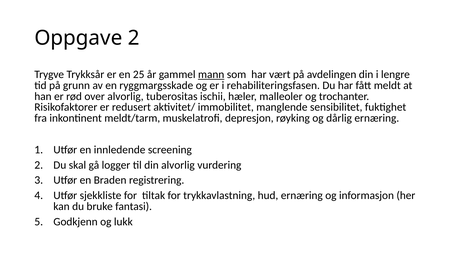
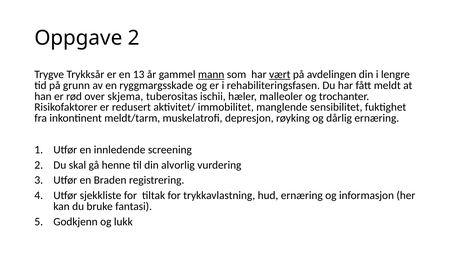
25: 25 -> 13 (139, 74)
vært underline: none -> present (280, 74)
over alvorlig: alvorlig -> skjema (125, 96)
logger: logger -> henne (116, 165)
